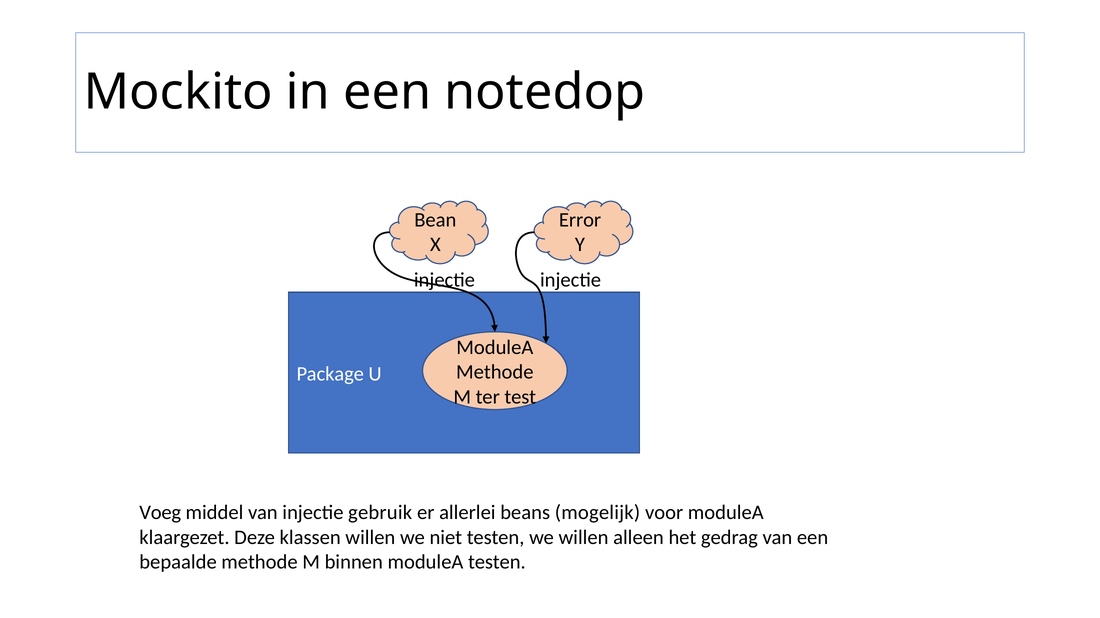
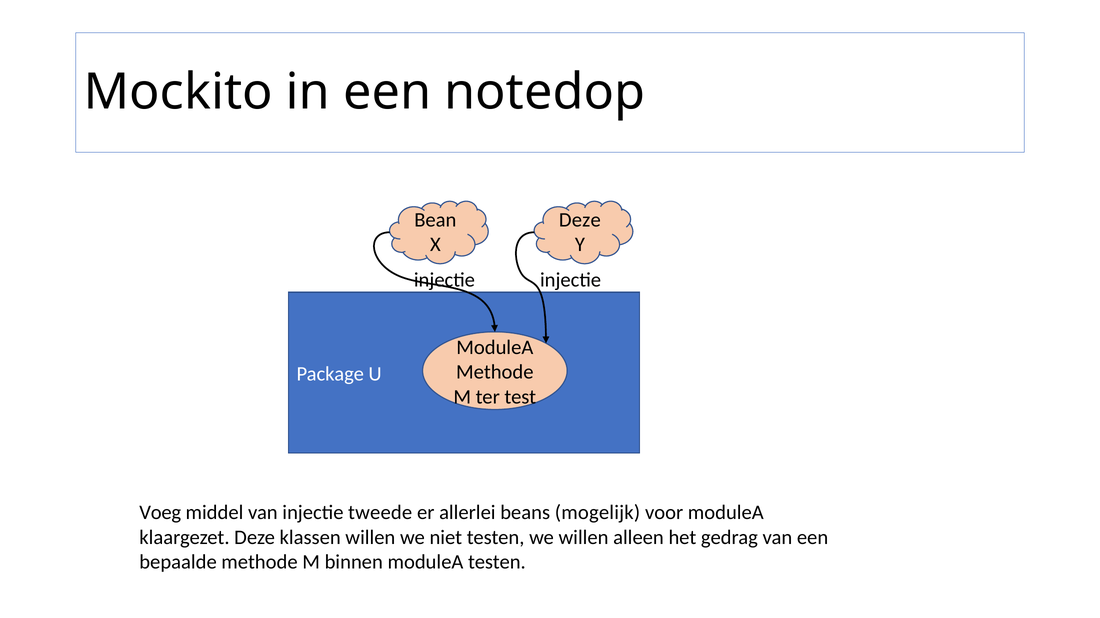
Error: Error -> Deze (580, 220)
gebruik: gebruik -> tweede (380, 513)
